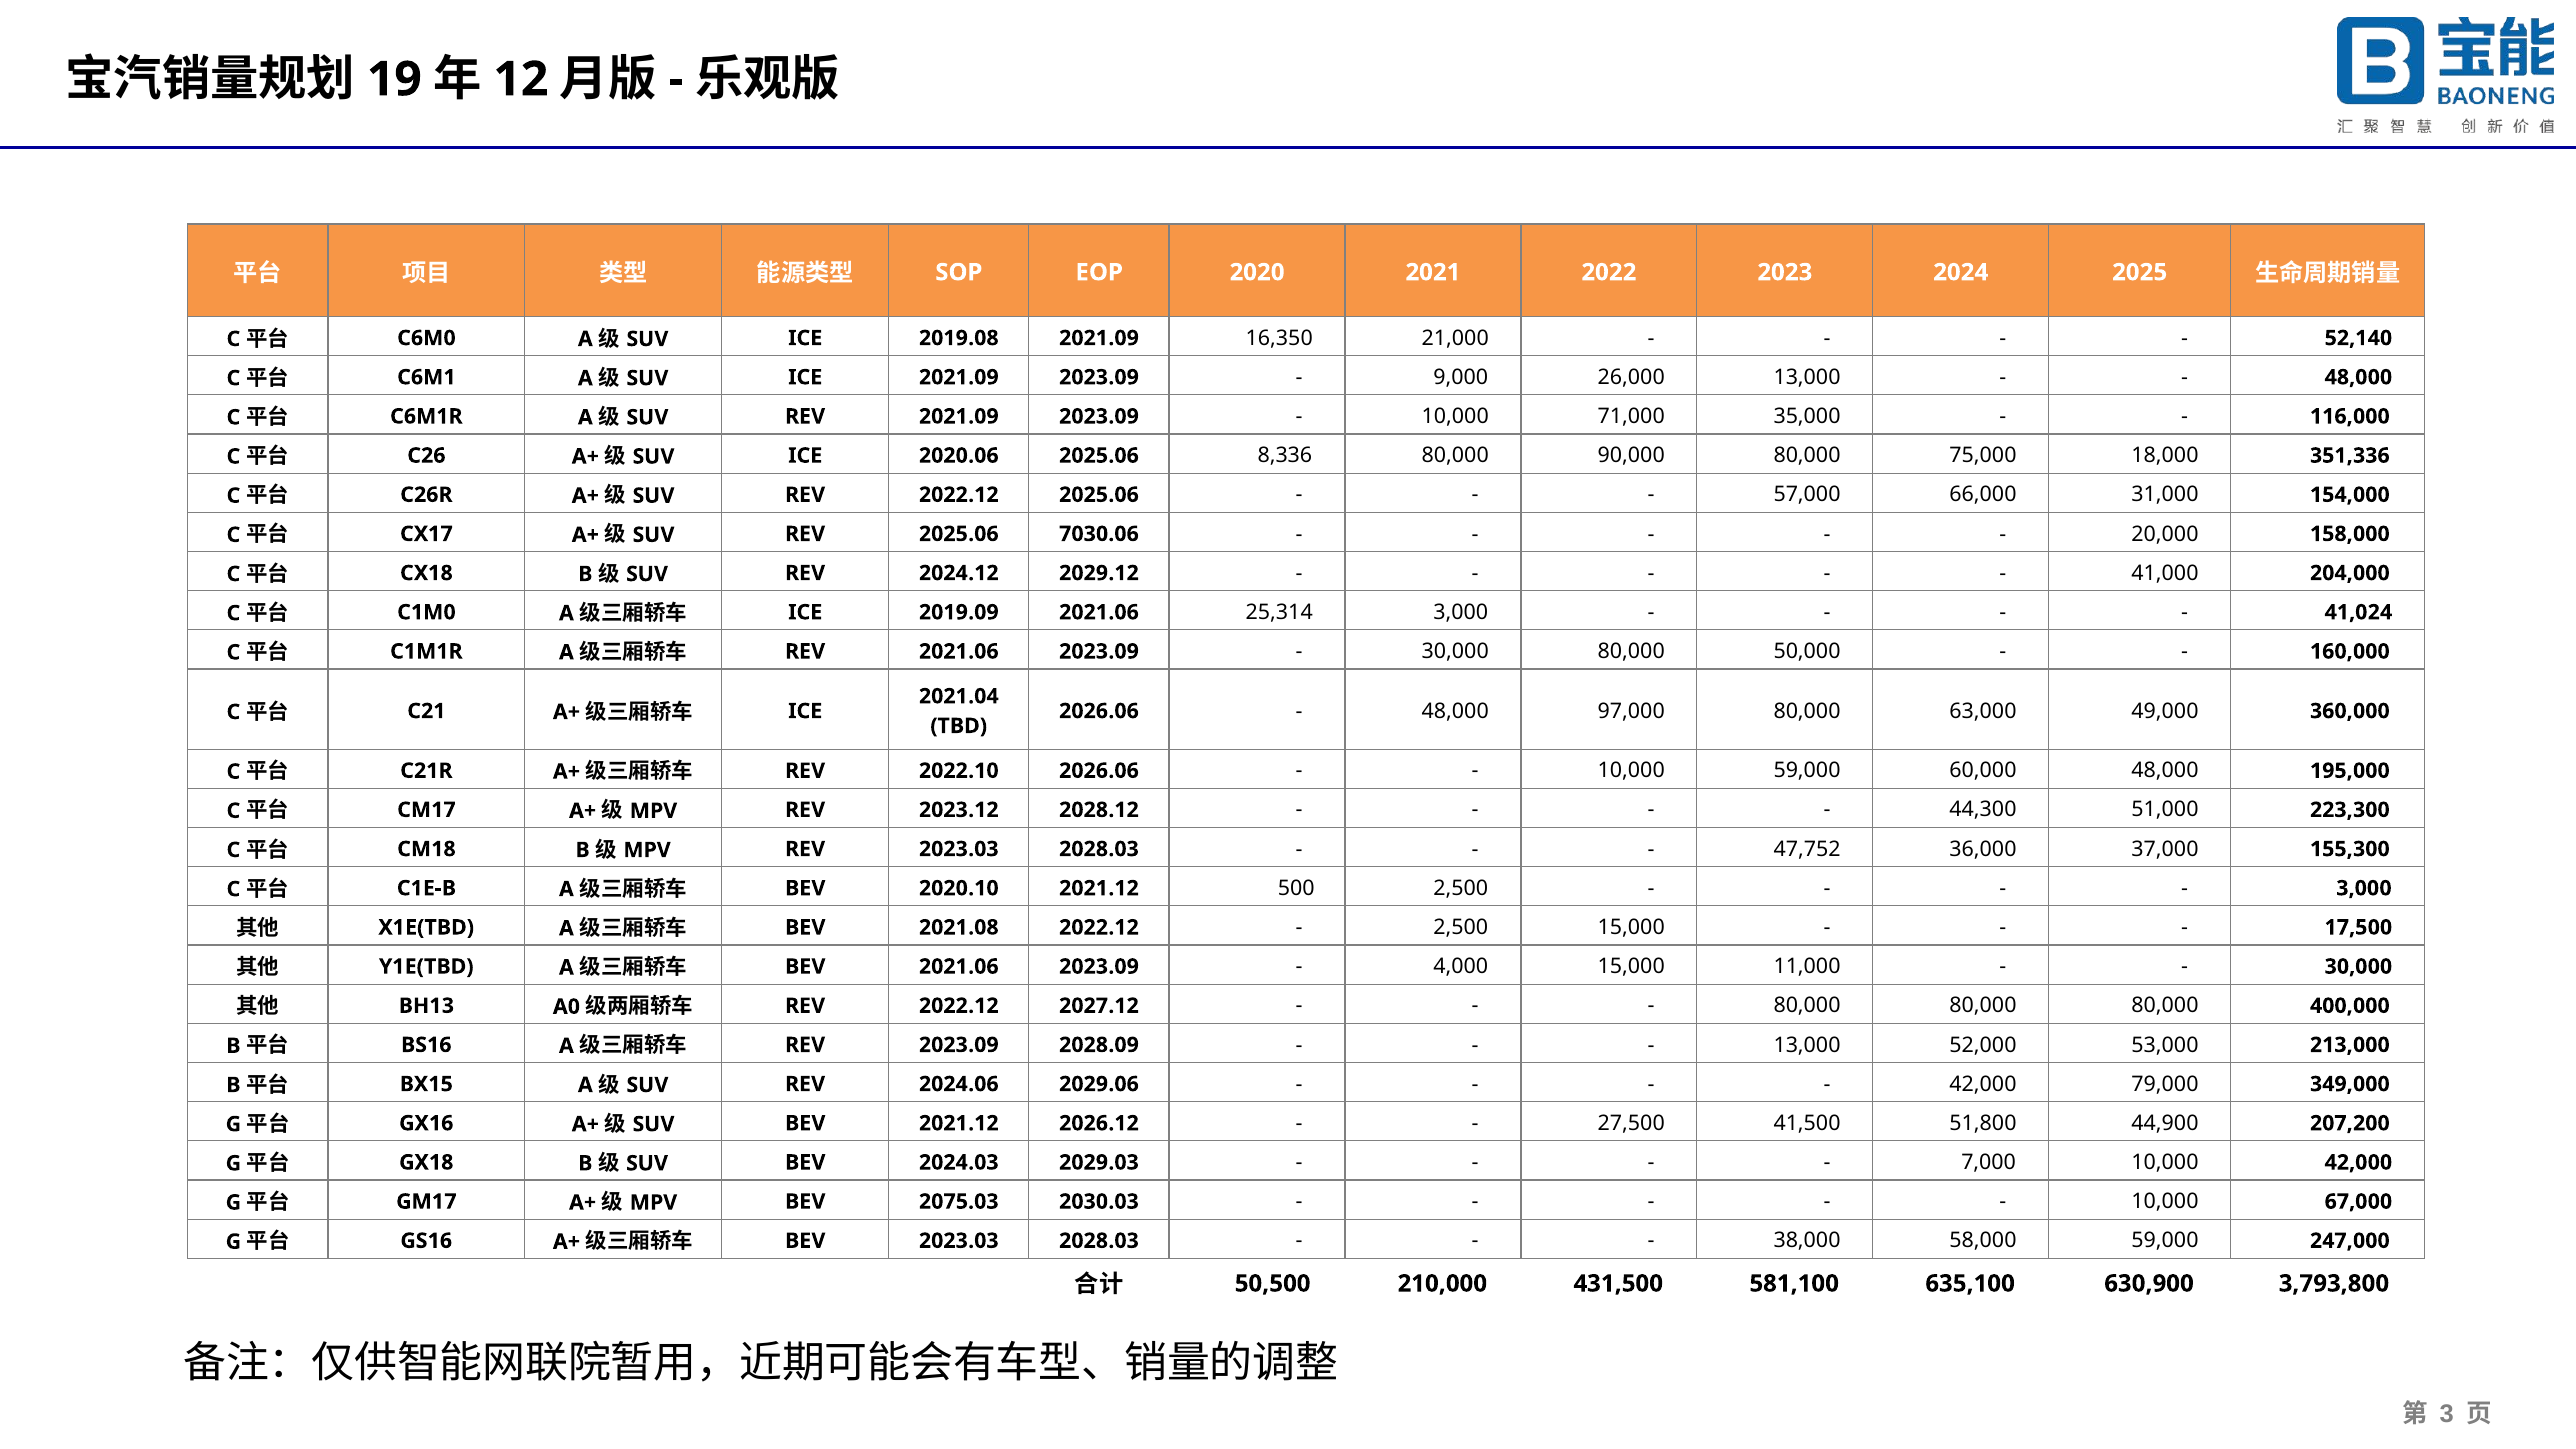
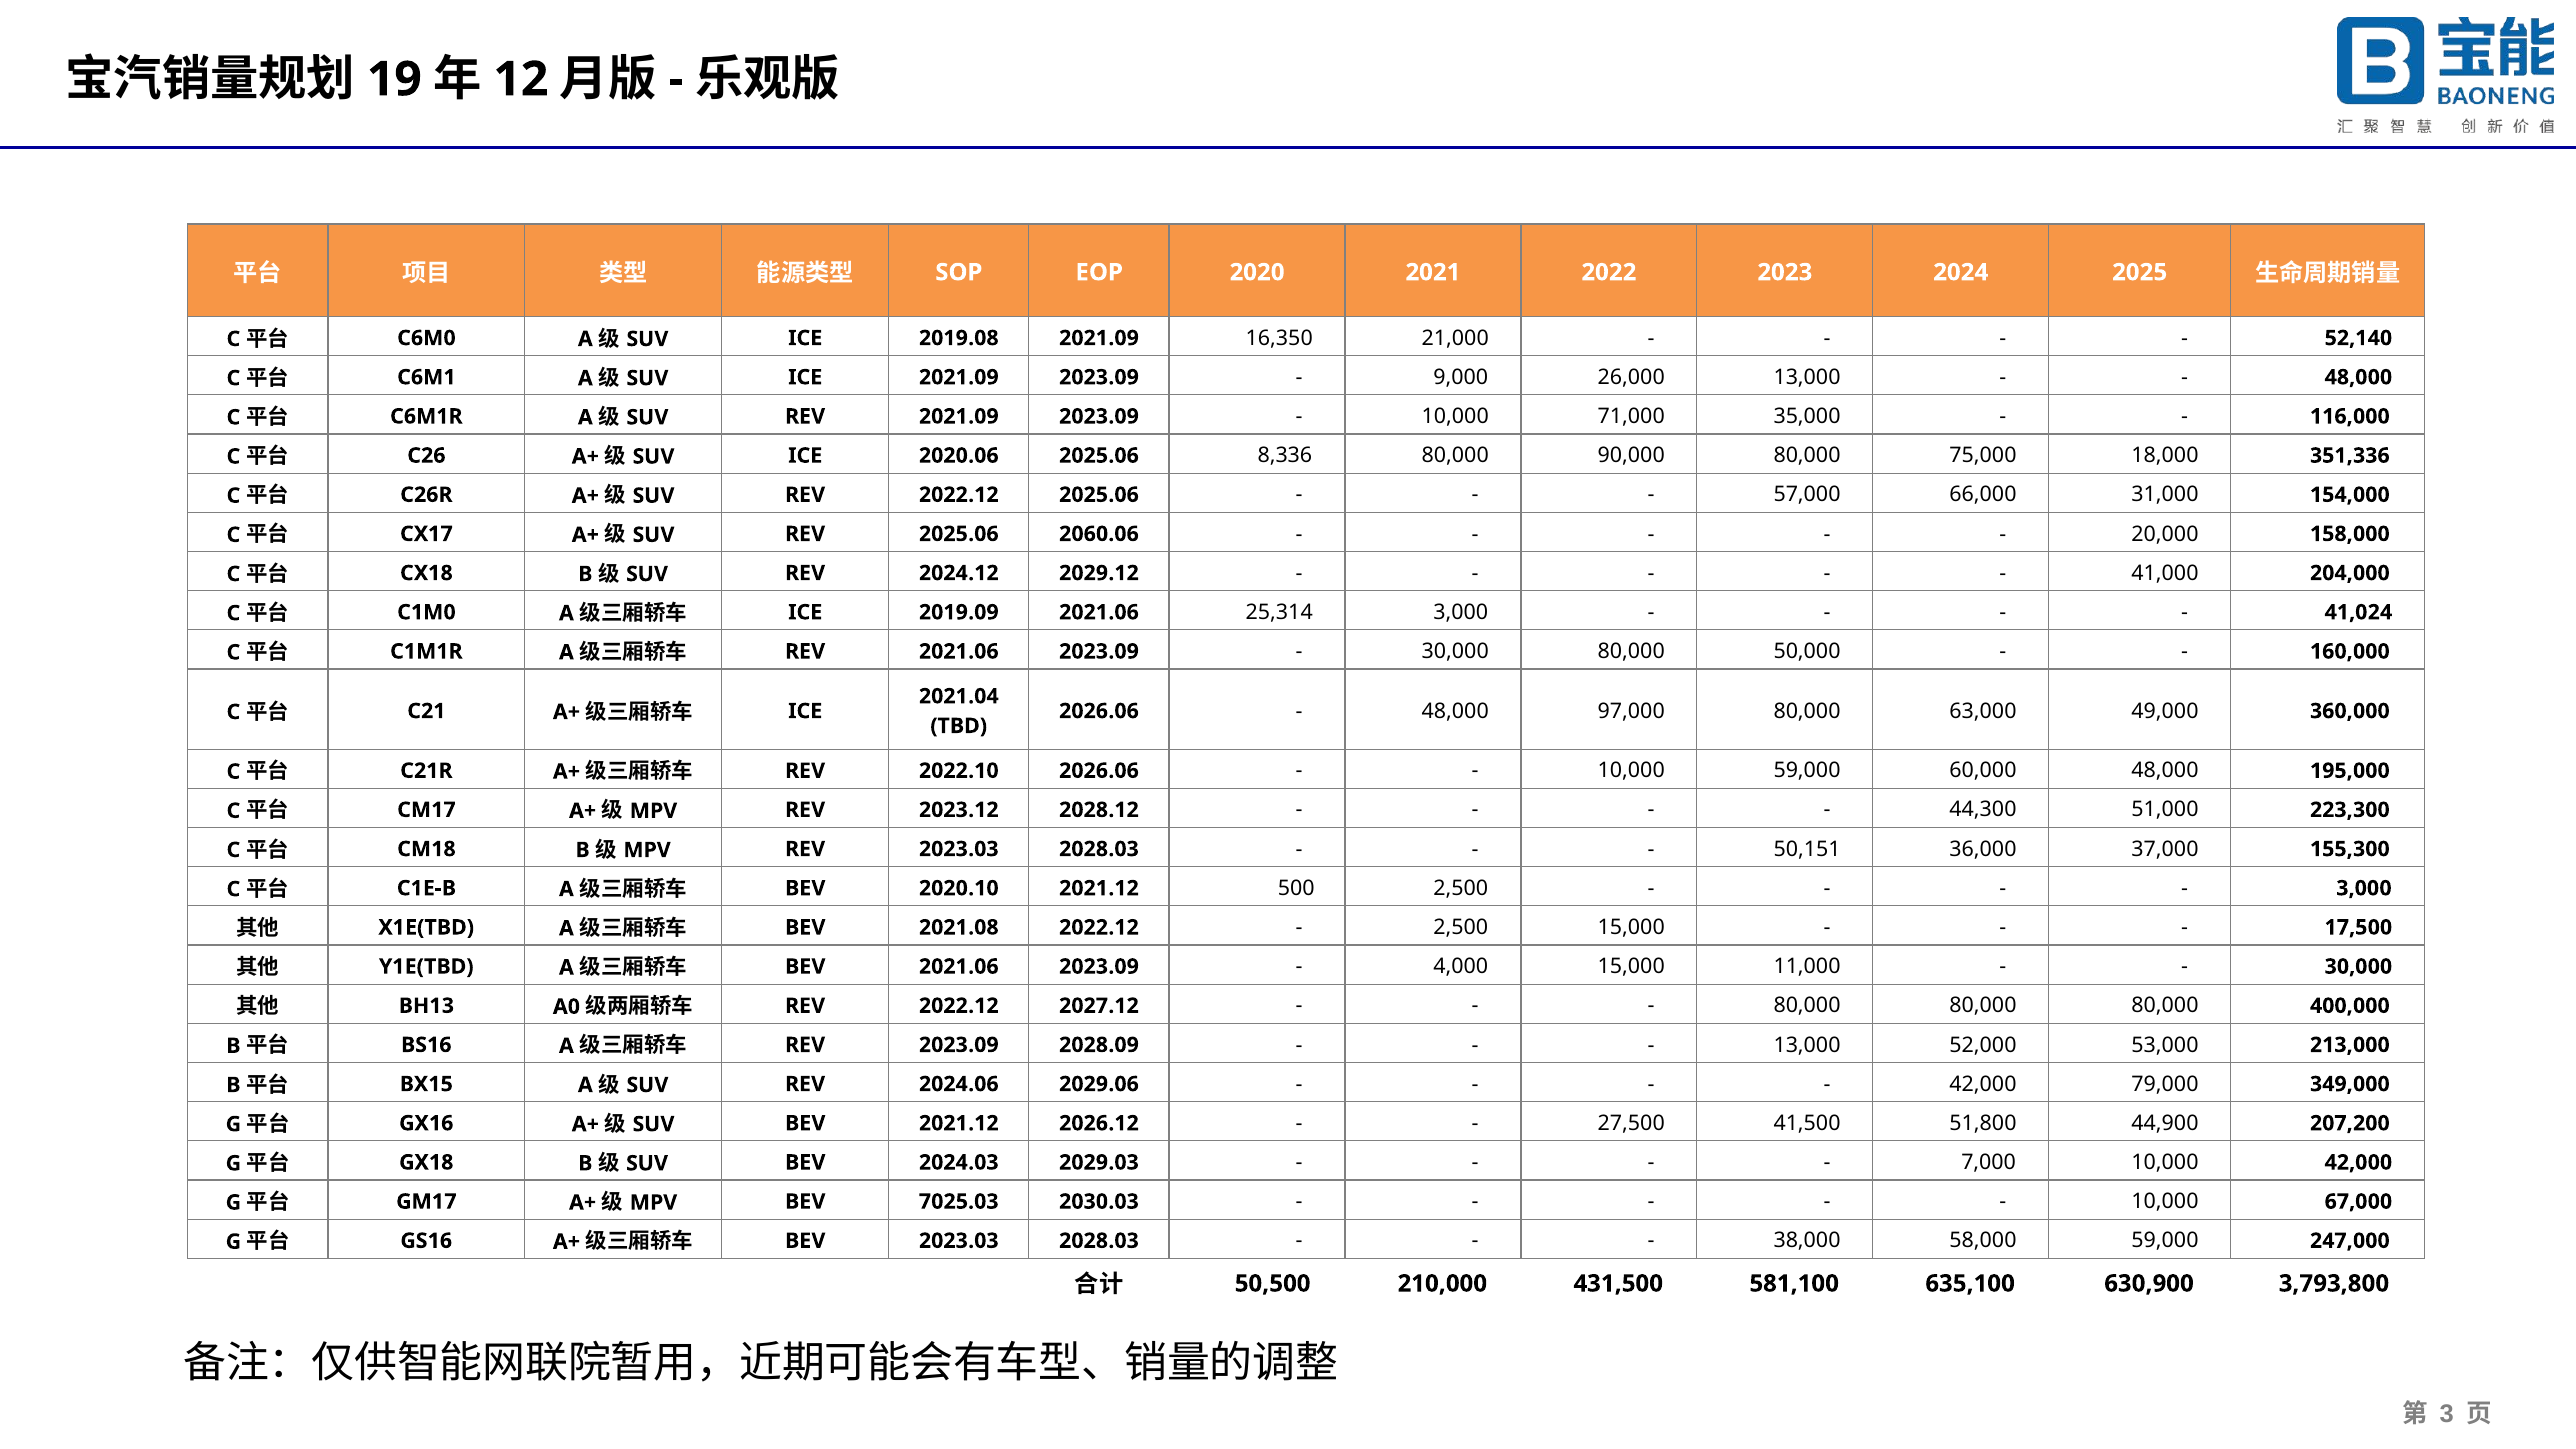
7030.06: 7030.06 -> 2060.06 (1099, 534)
47,752: 47,752 -> 50,151 (1807, 849)
2075.03: 2075.03 -> 7025.03 (959, 1202)
